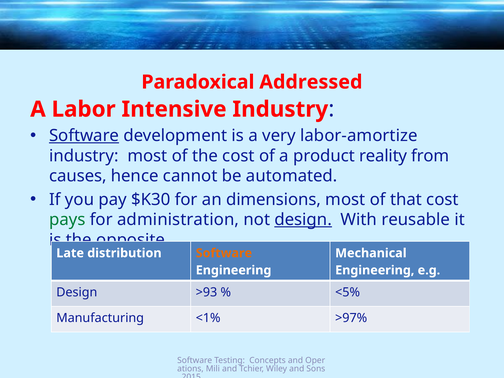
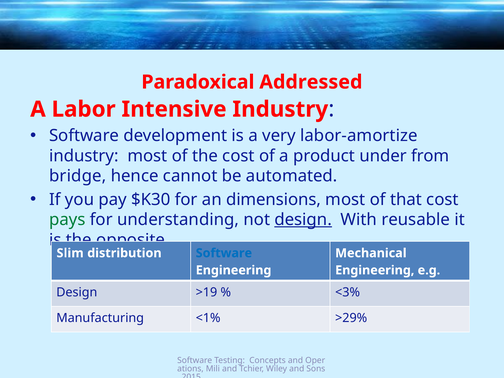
Software underline: present -> none (84, 136)
reality: reality -> under (383, 156)
causes: causes -> bridge (78, 176)
administration: administration -> understanding (178, 220)
Late: Late -> Slim (70, 253)
Software colour: orange -> blue (224, 253)
>93: >93 -> >19 (206, 292)
<5%: <5% -> <3% (348, 292)
>97%: >97% -> >29% (351, 318)
